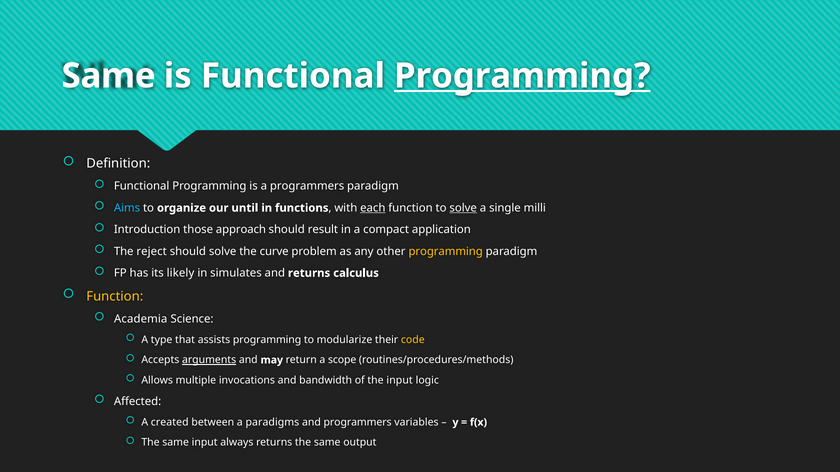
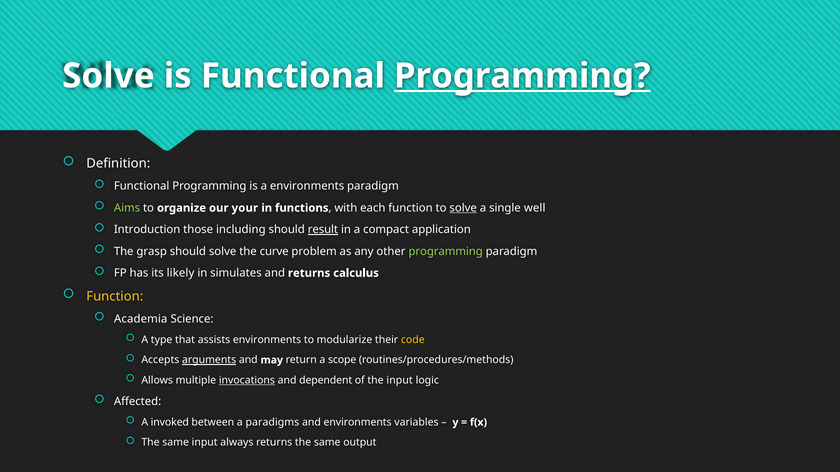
Same: Same -> Solve (108, 76)
a programmers: programmers -> environments (307, 186)
Aims colour: light blue -> light green (127, 208)
until: until -> your (245, 208)
each underline: present -> none (373, 208)
milli: milli -> well (535, 208)
approach: approach -> including (241, 230)
result underline: none -> present (323, 230)
reject: reject -> grasp (152, 252)
programming colour: yellow -> light green (446, 252)
assists programming: programming -> environments (267, 340)
invocations underline: none -> present (247, 381)
bandwidth: bandwidth -> dependent (326, 381)
created: created -> invoked (170, 423)
and programmers: programmers -> environments (358, 423)
